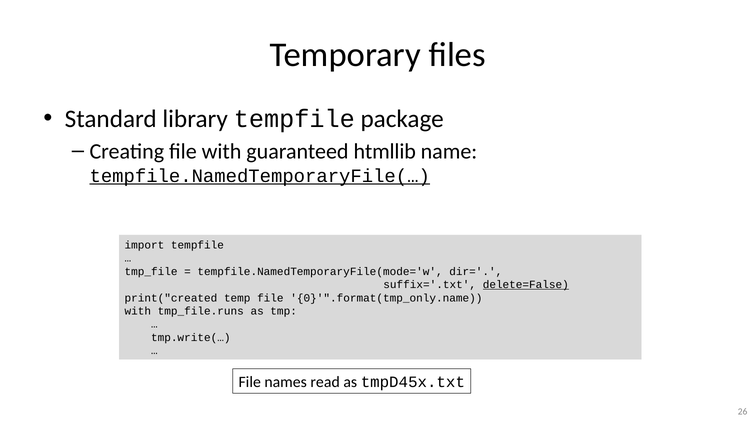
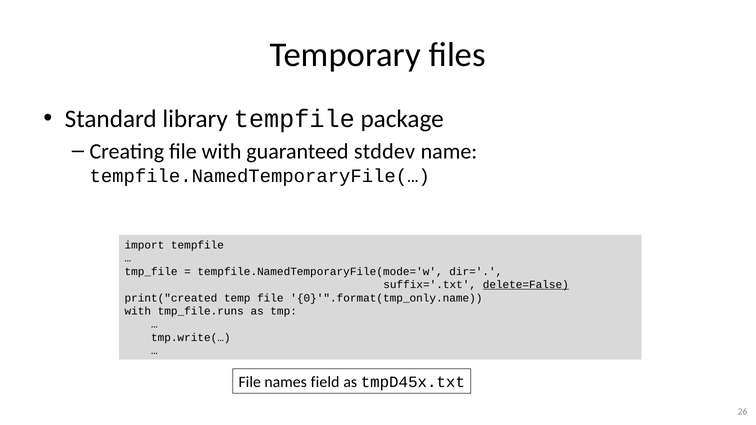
htmllib: htmllib -> stddev (385, 152)
tempfile.NamedTemporaryFile(… underline: present -> none (260, 176)
read: read -> field (325, 382)
